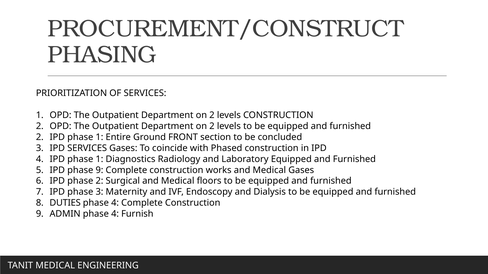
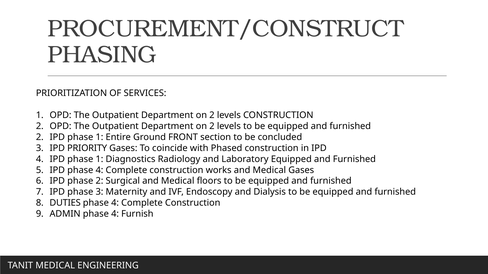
IPD SERVICES: SERVICES -> PRIORITY (87, 148)
IPD phase 9: 9 -> 4 (99, 170)
